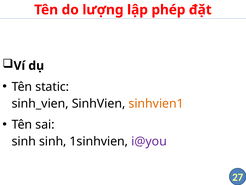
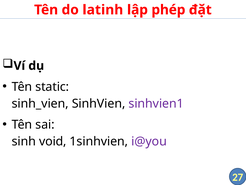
lượng: lượng -> latinh (103, 10)
sinhvien1 colour: orange -> purple (156, 103)
sinh sinh: sinh -> void (53, 141)
